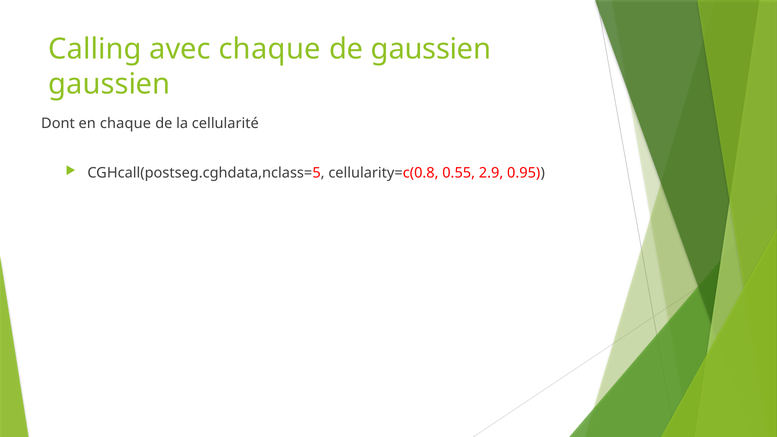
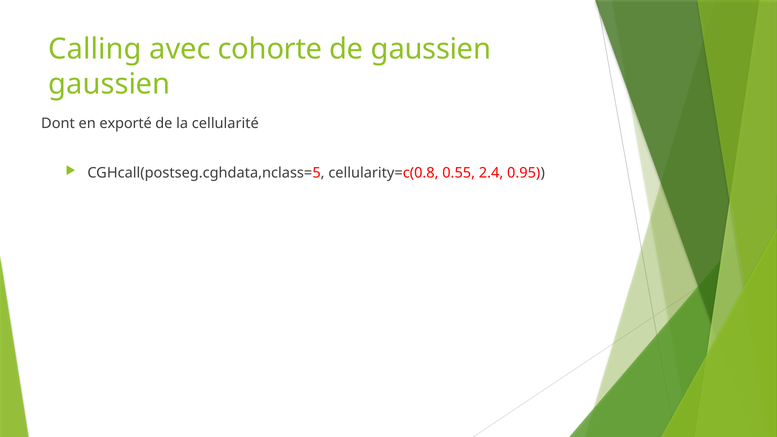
avec chaque: chaque -> cohorte (270, 49)
en chaque: chaque -> exporté (126, 123)
2.9: 2.9 -> 2.4 (491, 173)
